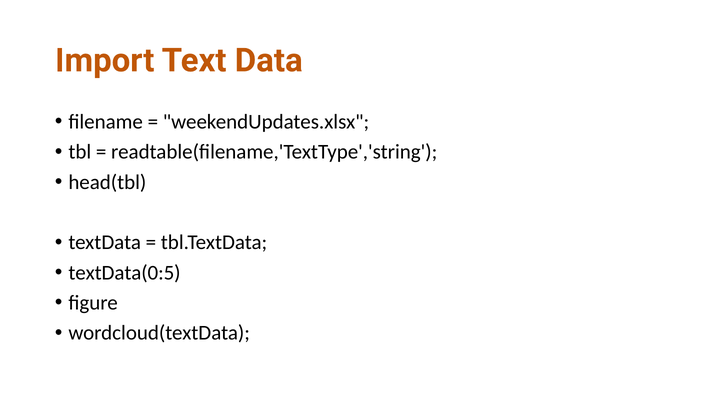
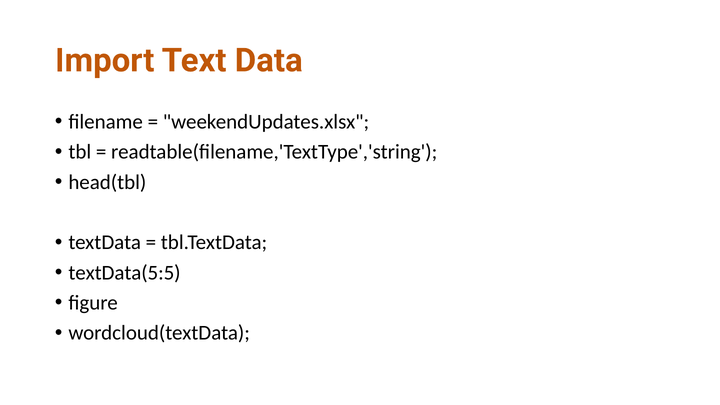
textData(0:5: textData(0:5 -> textData(5:5 (124, 273)
